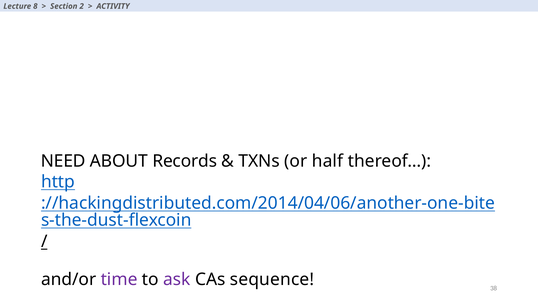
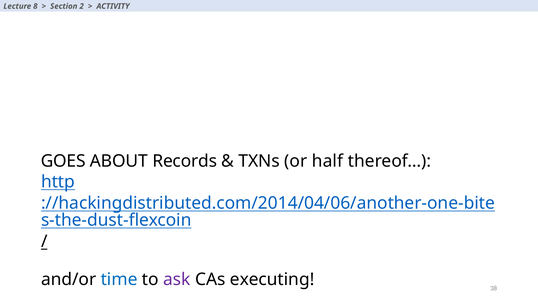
NEED: NEED -> GOES (63, 161)
time colour: purple -> blue (119, 280)
sequence: sequence -> executing (272, 280)
